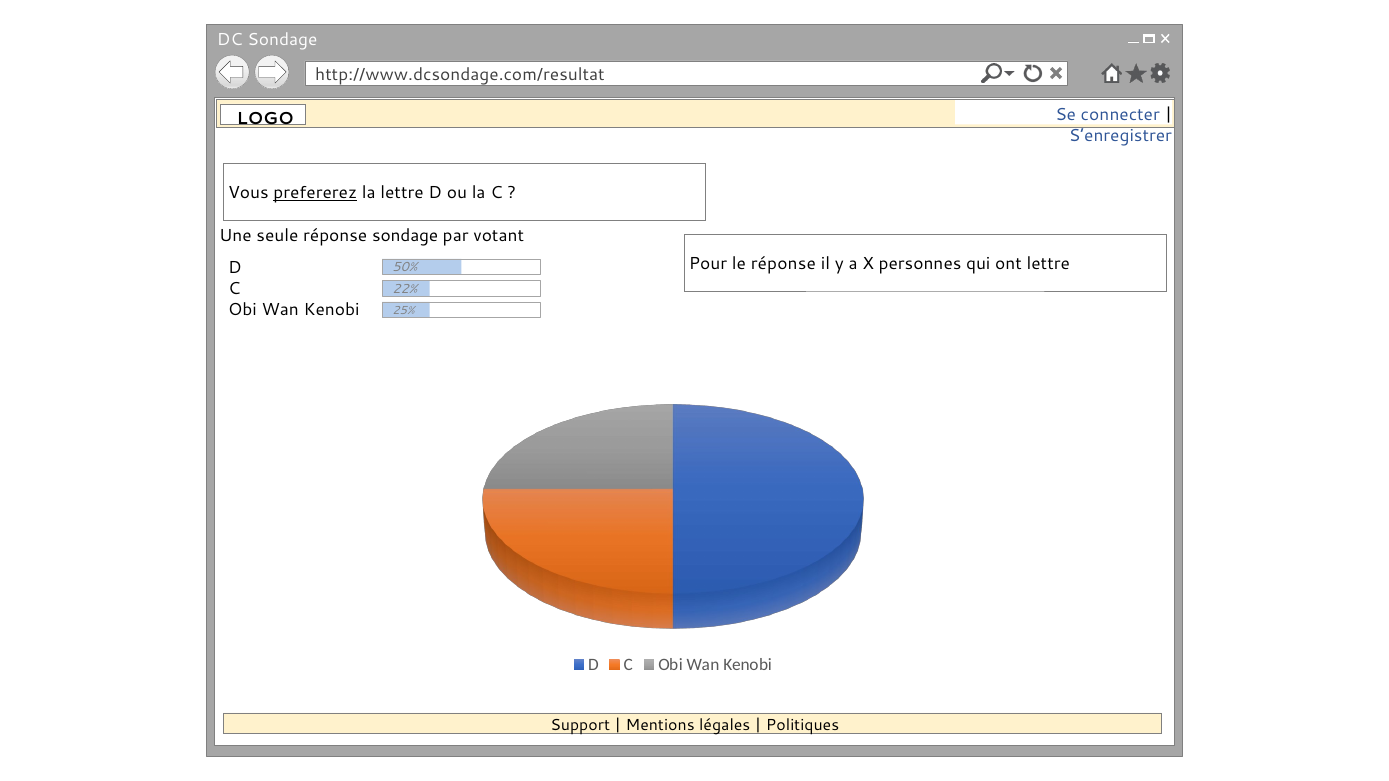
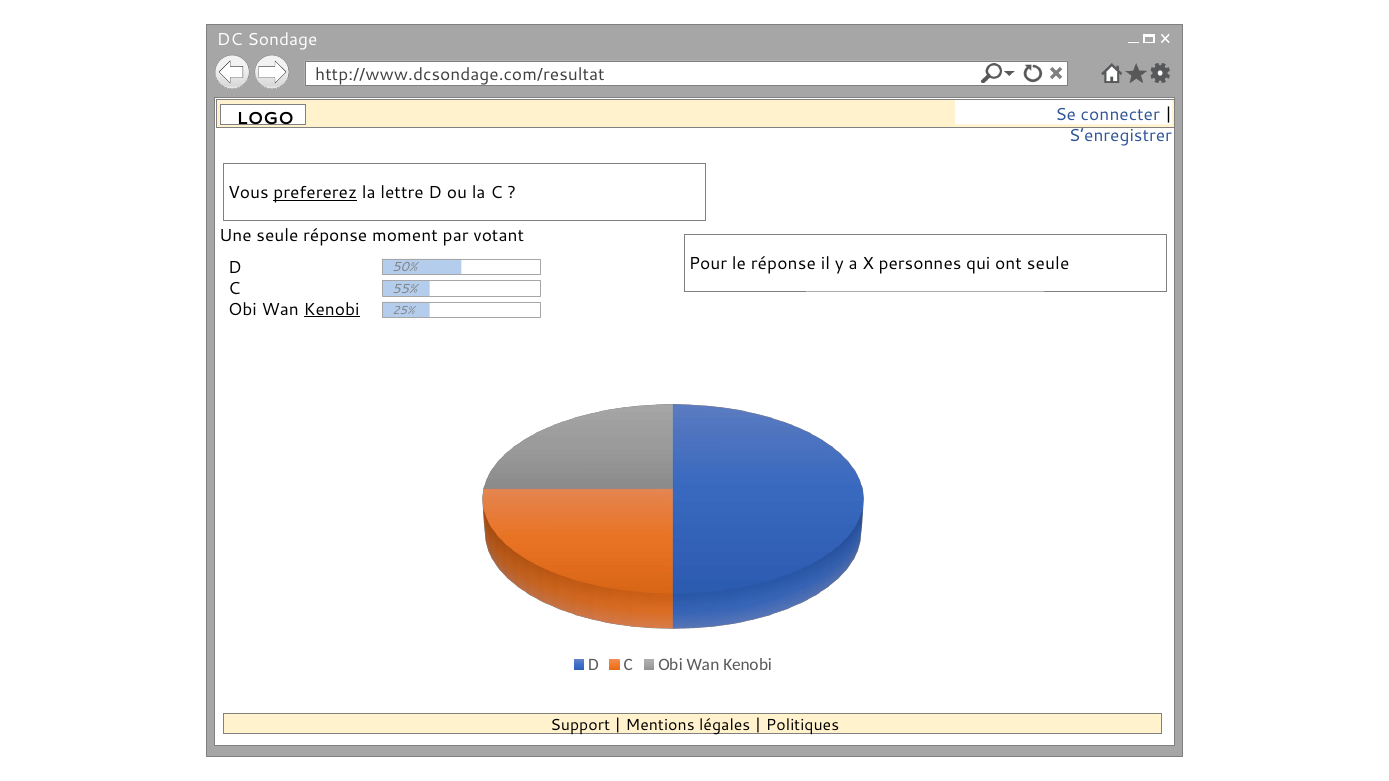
réponse sondage: sondage -> moment (405, 236)
ont lettre: lettre -> seule (1048, 264)
22%: 22% -> 55% (405, 289)
Kenobi underline: none -> present (332, 310)
